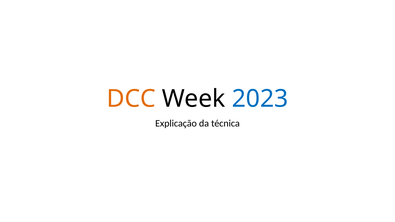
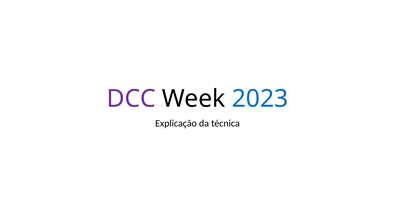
DCC colour: orange -> purple (131, 99)
